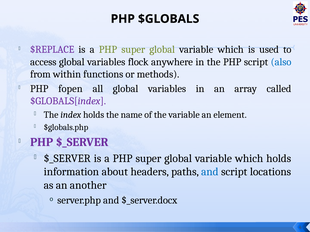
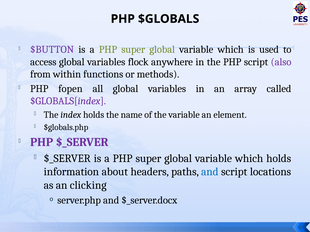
$REPLACE: $REPLACE -> $BUTTON (52, 50)
also colour: blue -> purple (281, 62)
another: another -> clicking (88, 186)
